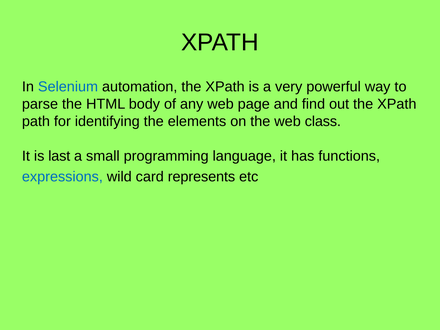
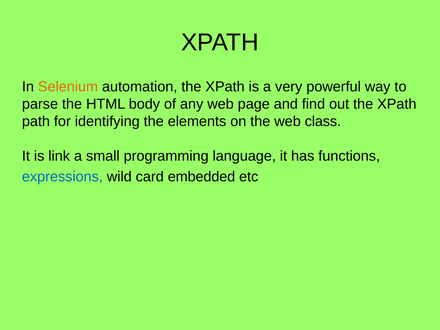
Selenium colour: blue -> orange (68, 87)
last: last -> link (59, 156)
represents: represents -> embedded (201, 177)
